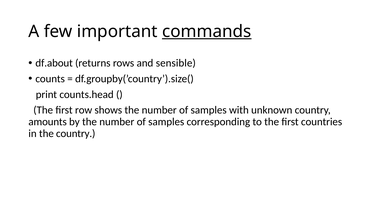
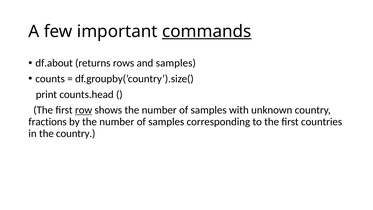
and sensible: sensible -> samples (176, 63)
row underline: none -> present (84, 110)
amounts: amounts -> fractions (48, 122)
